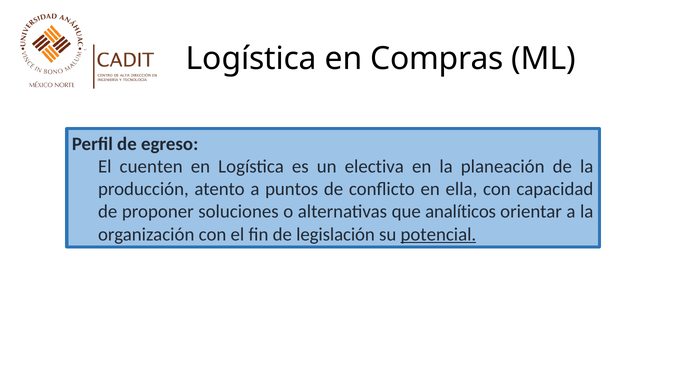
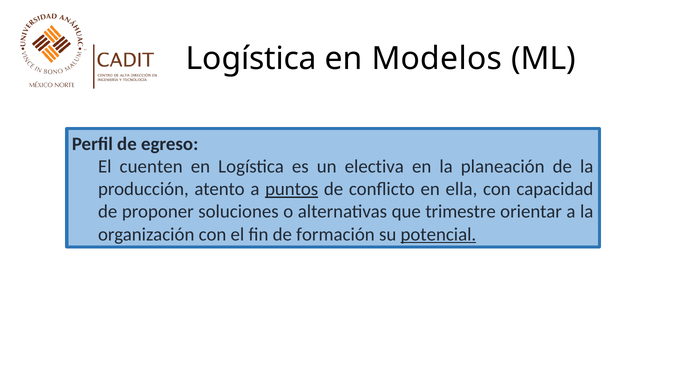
Compras: Compras -> Modelos (437, 58)
puntos underline: none -> present (292, 189)
analíticos: analíticos -> trimestre (461, 211)
legislación: legislación -> formación (335, 234)
